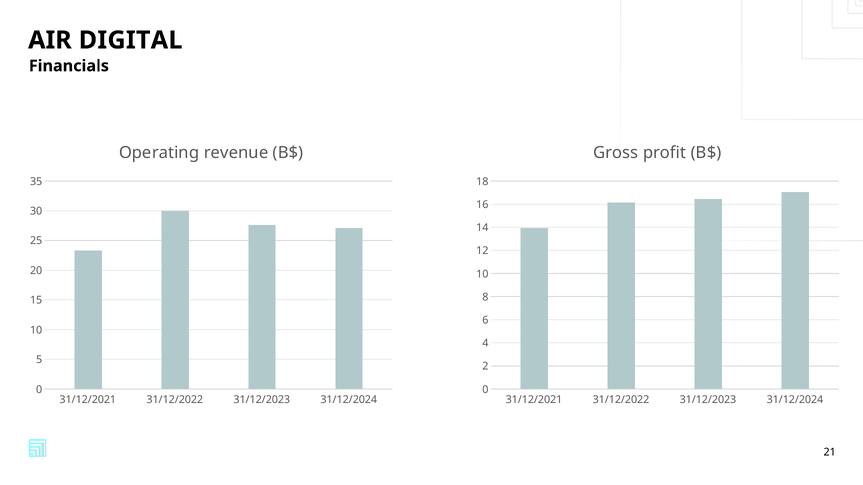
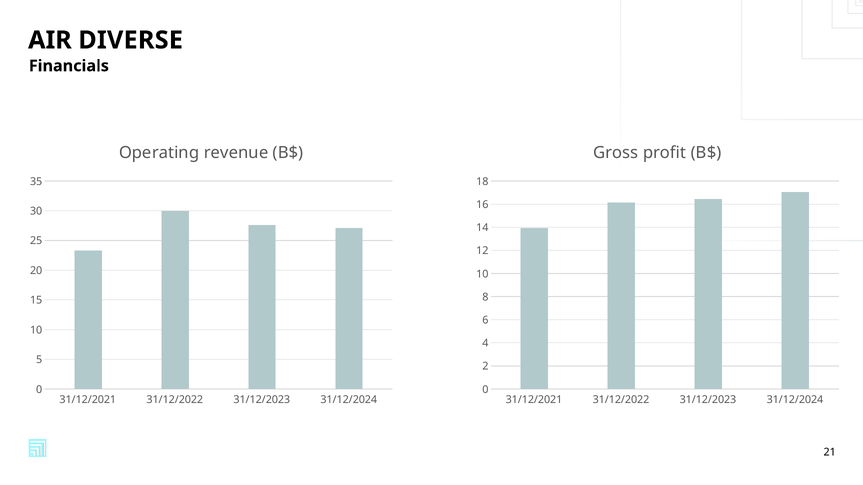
DIGITAL: DIGITAL -> DIVERSE (131, 40)
